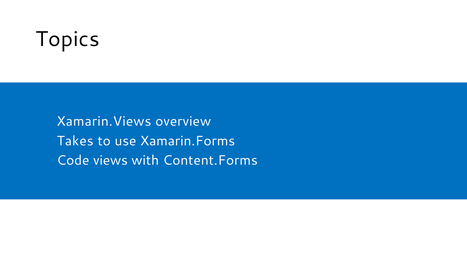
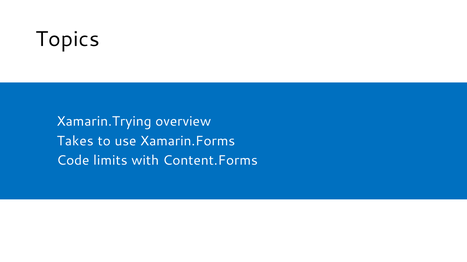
Xamarin.Views: Xamarin.Views -> Xamarin.Trying (104, 122)
views: views -> limits (110, 161)
